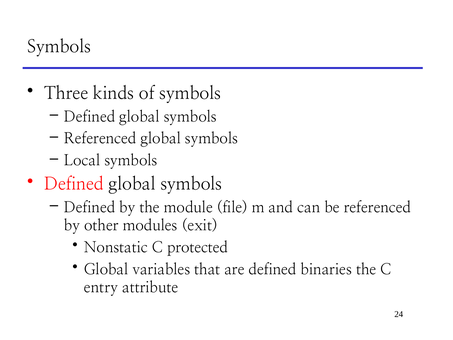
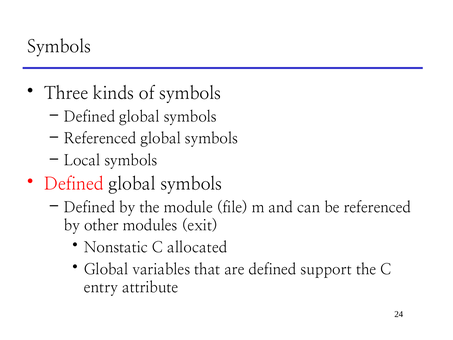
protected: protected -> allocated (197, 247)
binaries: binaries -> support (326, 269)
